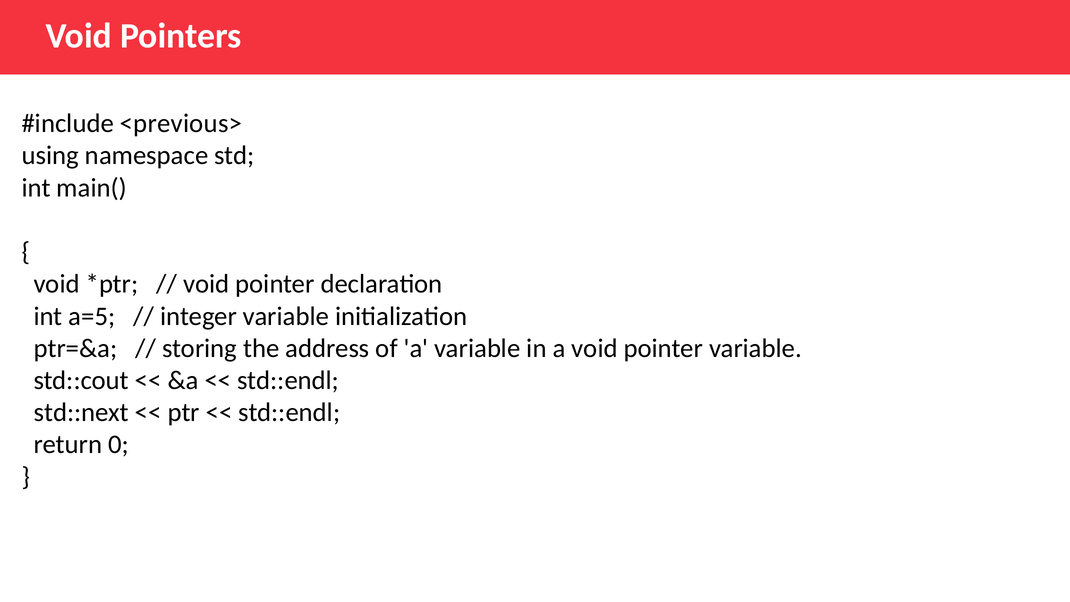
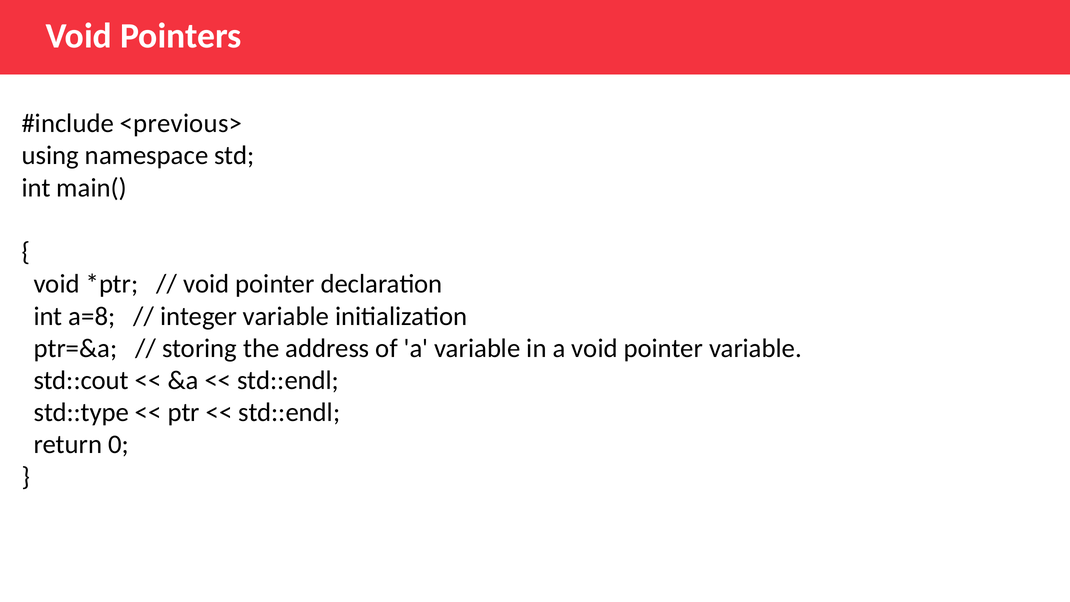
a=5: a=5 -> a=8 (92, 316)
std::next: std::next -> std::type (81, 412)
